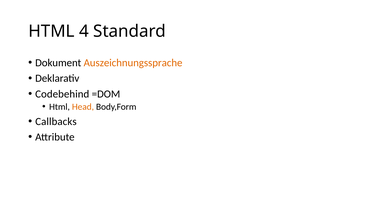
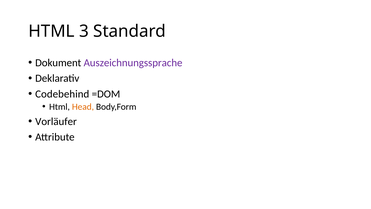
4: 4 -> 3 (84, 31)
Auszeichnungssprache colour: orange -> purple (133, 63)
Callbacks: Callbacks -> Vorläufer (56, 121)
